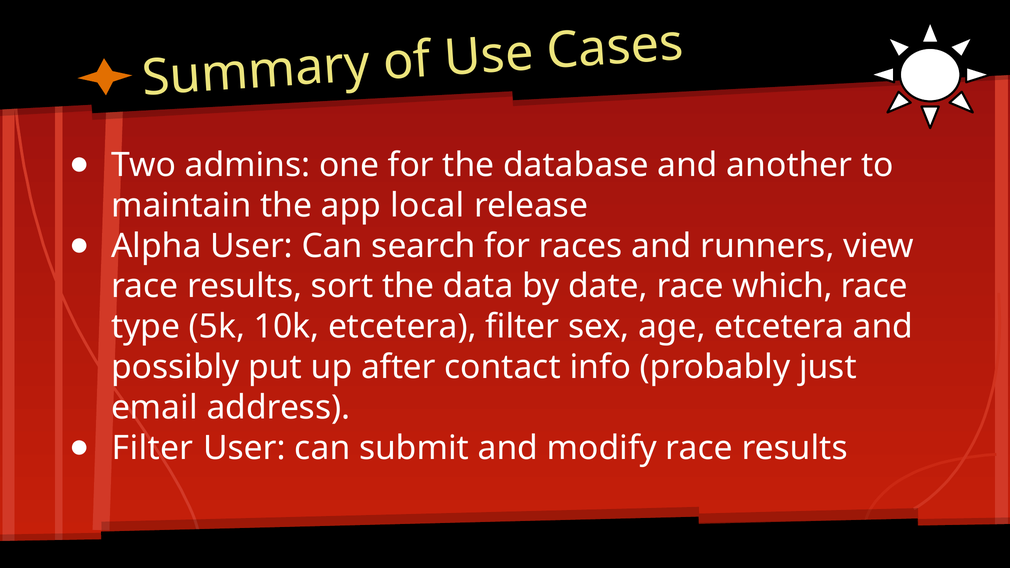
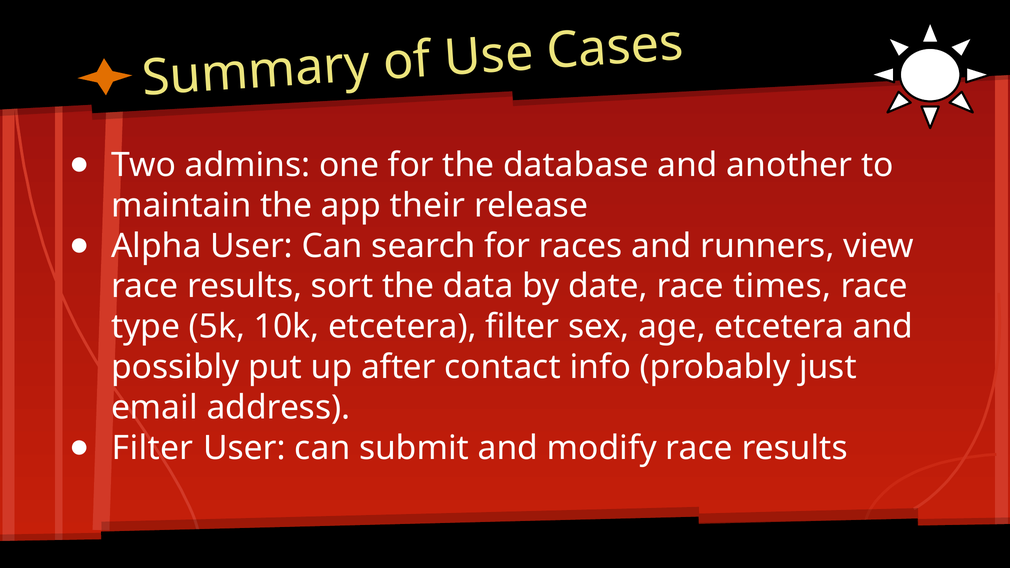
local: local -> their (427, 206)
which: which -> times (782, 286)
